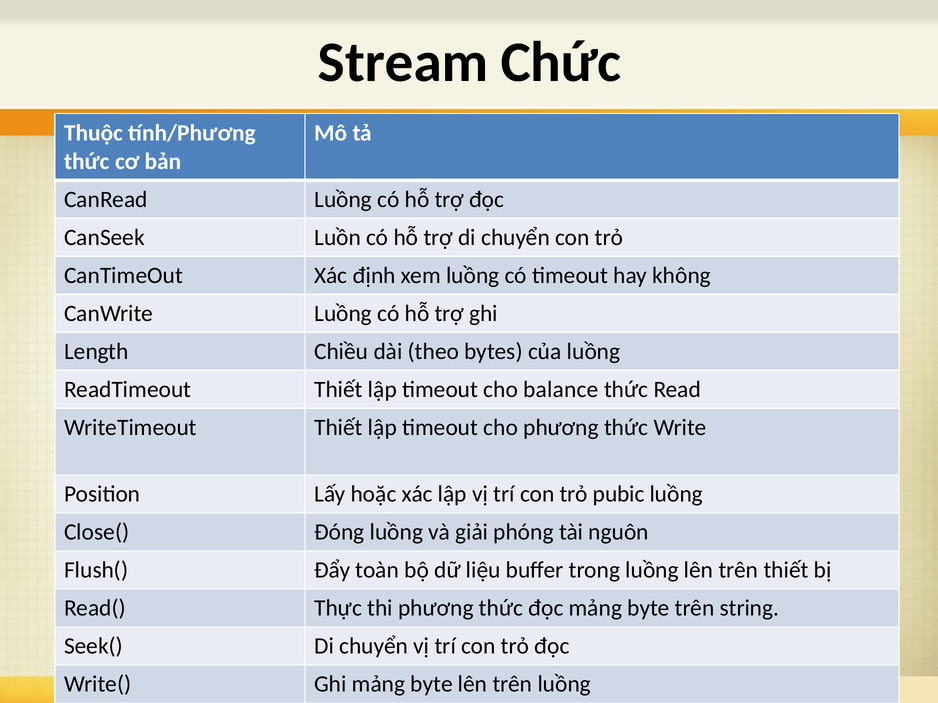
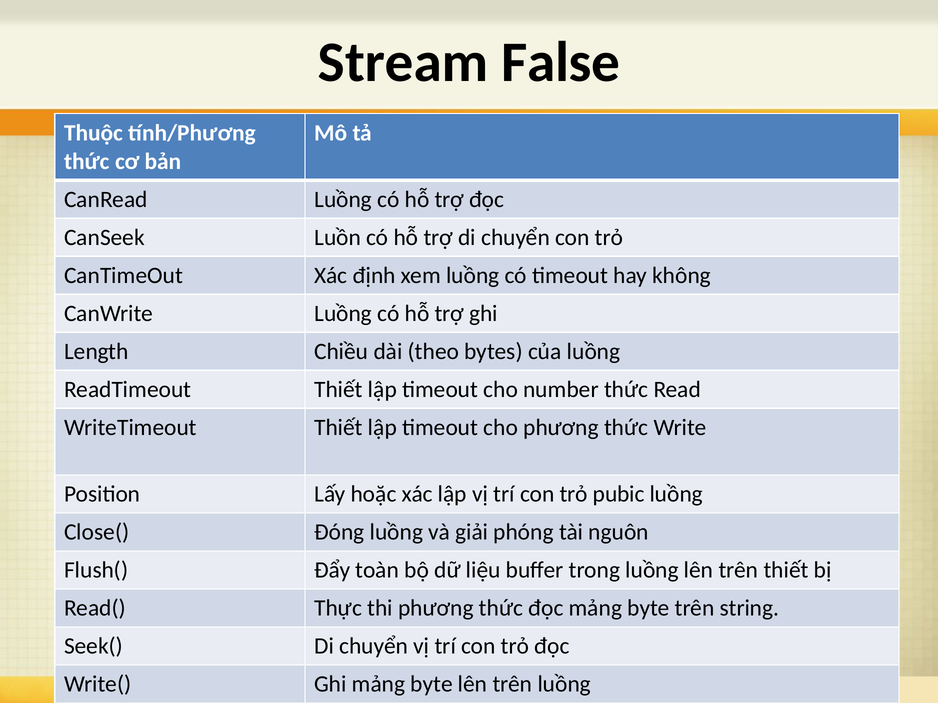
Chức: Chức -> False (561, 63)
balance: balance -> number (561, 390)
